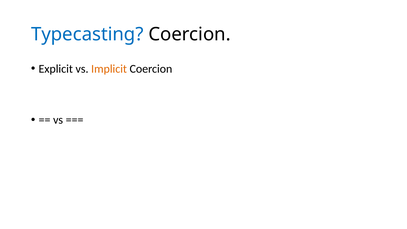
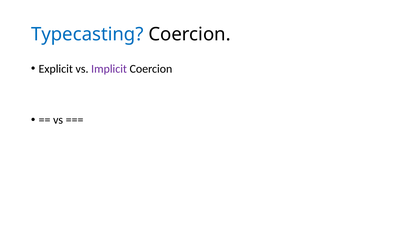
Implicit colour: orange -> purple (109, 69)
